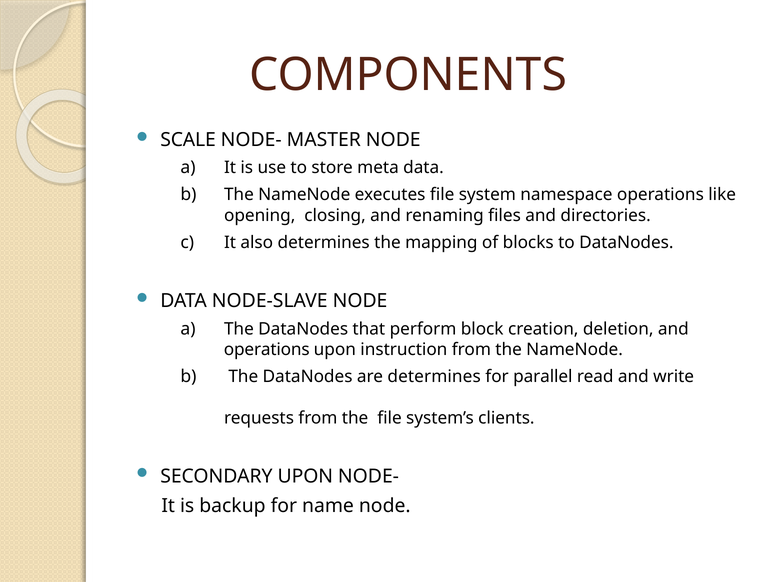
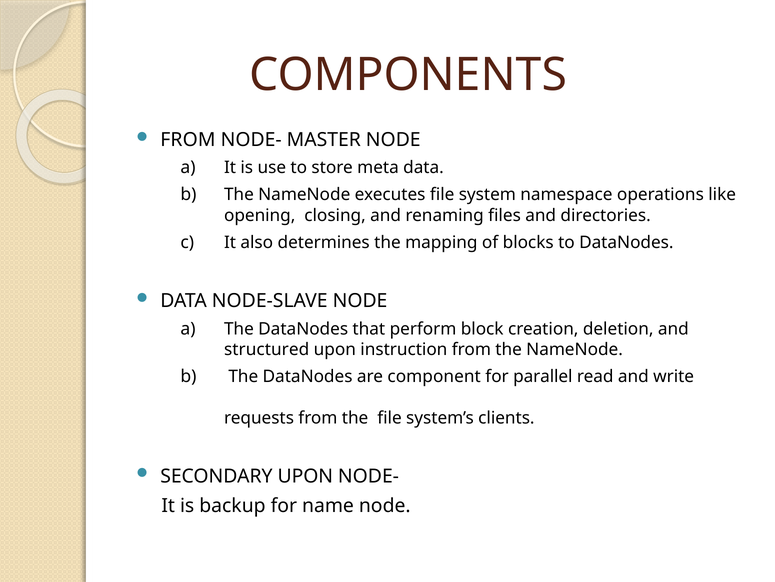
SCALE: SCALE -> FROM (188, 140)
operations: operations -> structured (267, 349)
are determines: determines -> component (434, 376)
